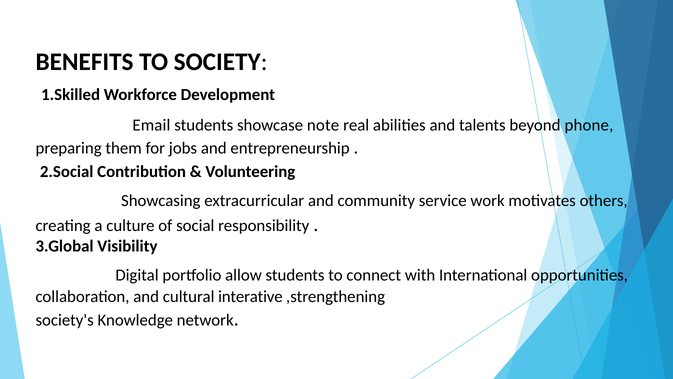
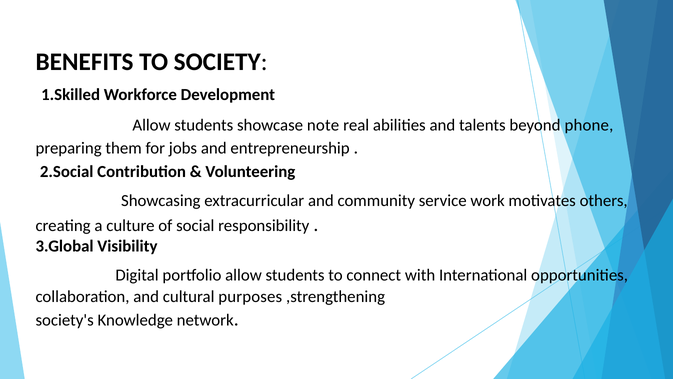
Email: Email -> Allow (152, 125)
interative: interative -> purposes (250, 297)
